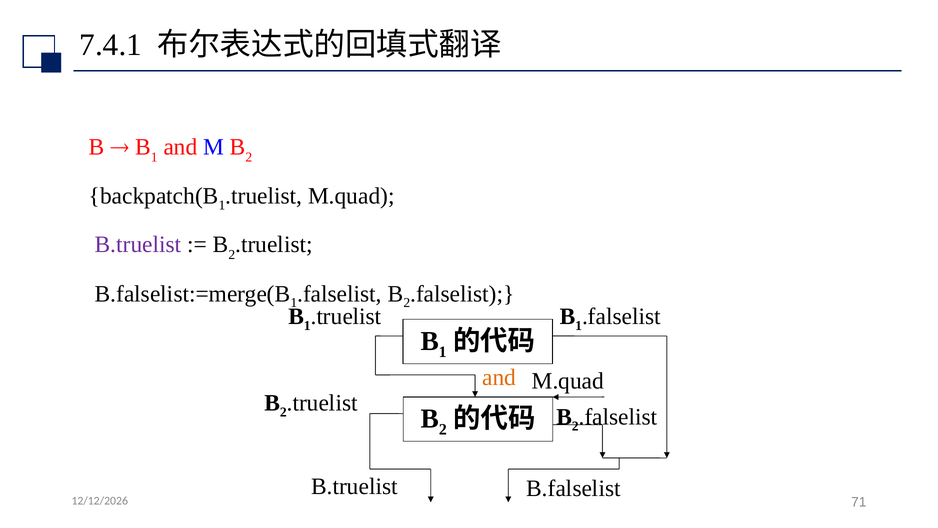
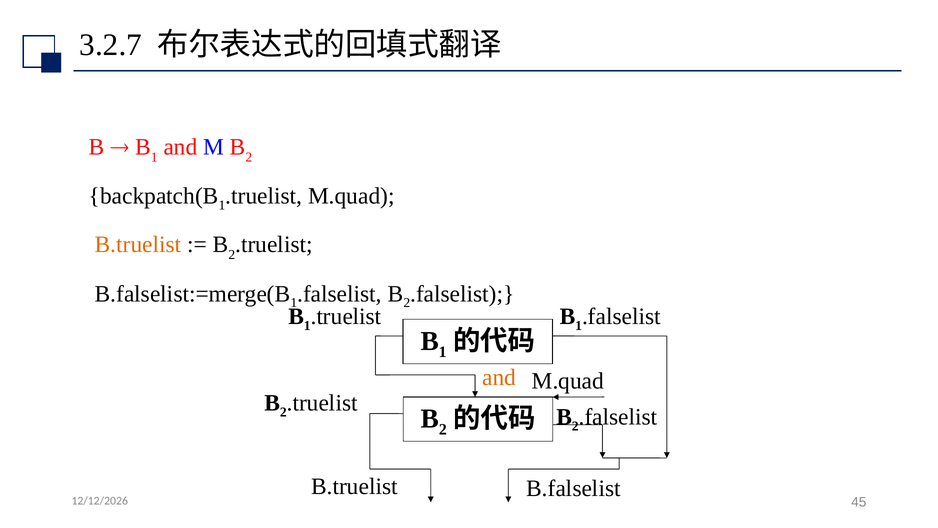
7.4.1: 7.4.1 -> 3.2.7 (111, 45)
B.truelist colour: purple -> orange (138, 244)
71: 71 -> 45 (859, 502)
